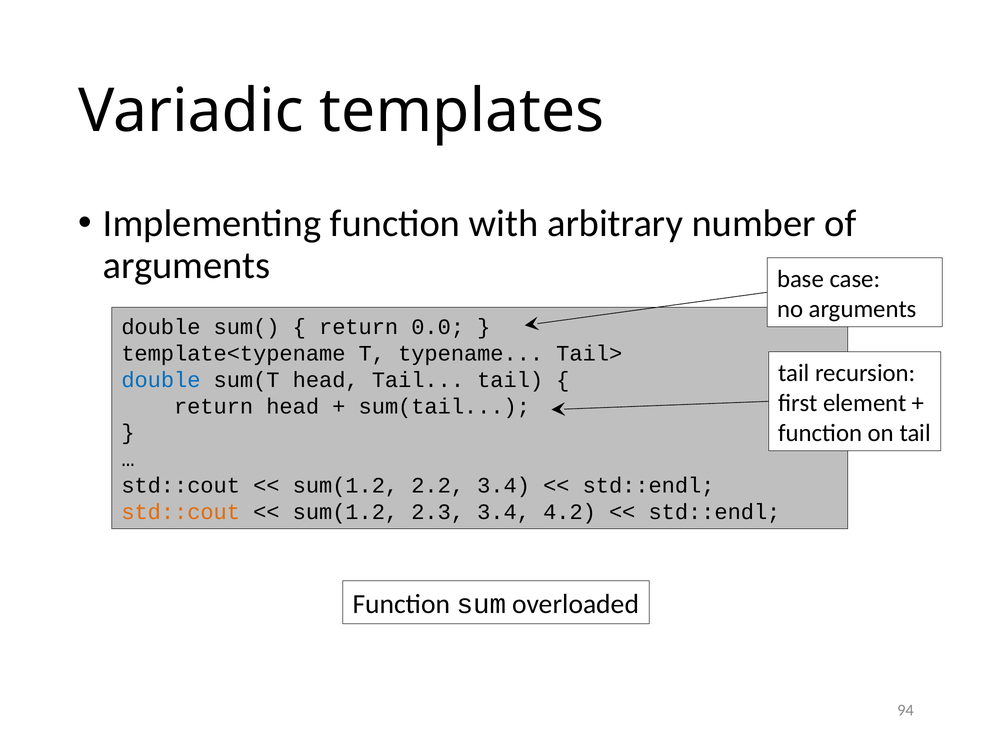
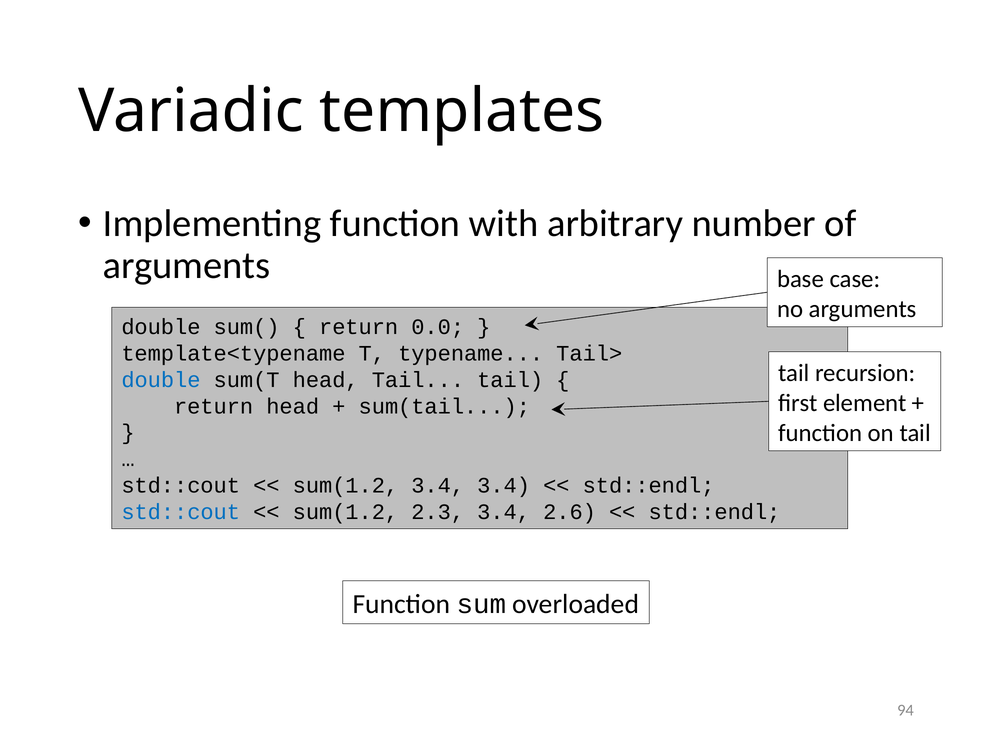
sum(1.2 2.2: 2.2 -> 3.4 (438, 486)
std::cout colour: orange -> blue (181, 512)
4.2: 4.2 -> 2.6 (570, 512)
